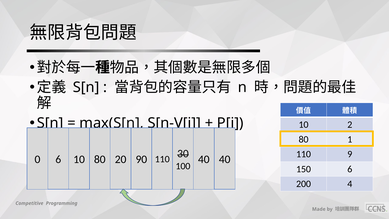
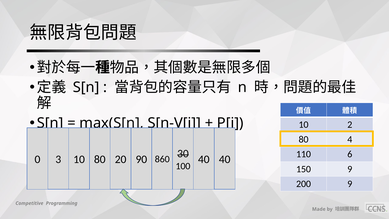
1: 1 -> 4 (350, 139)
9: 9 -> 6 (350, 154)
0 6: 6 -> 3 (58, 159)
90 110: 110 -> 860 (162, 159)
150 6: 6 -> 9 (350, 169)
200 4: 4 -> 9 (350, 184)
